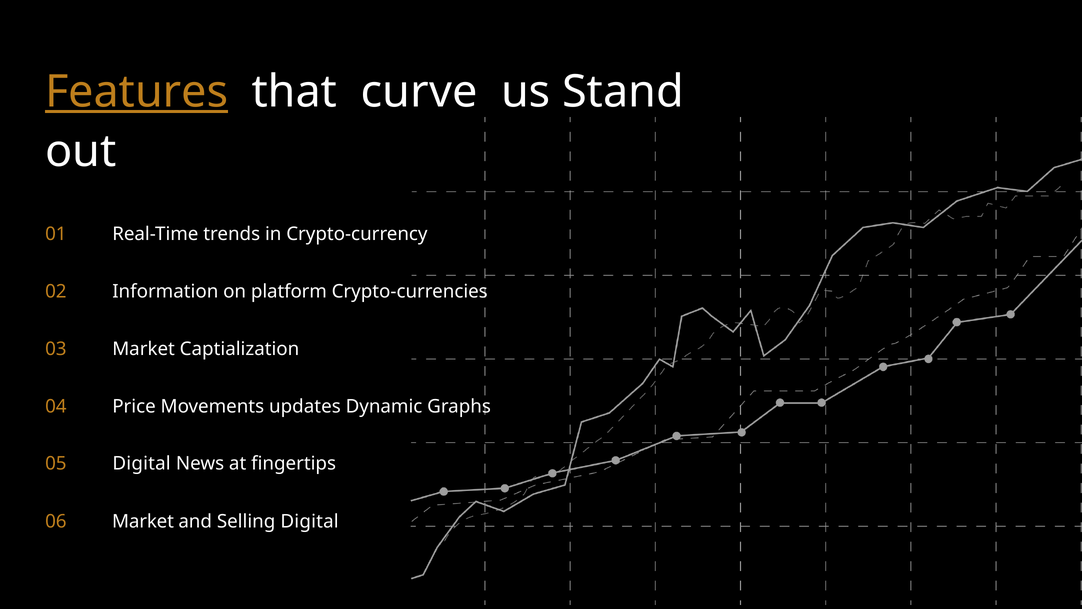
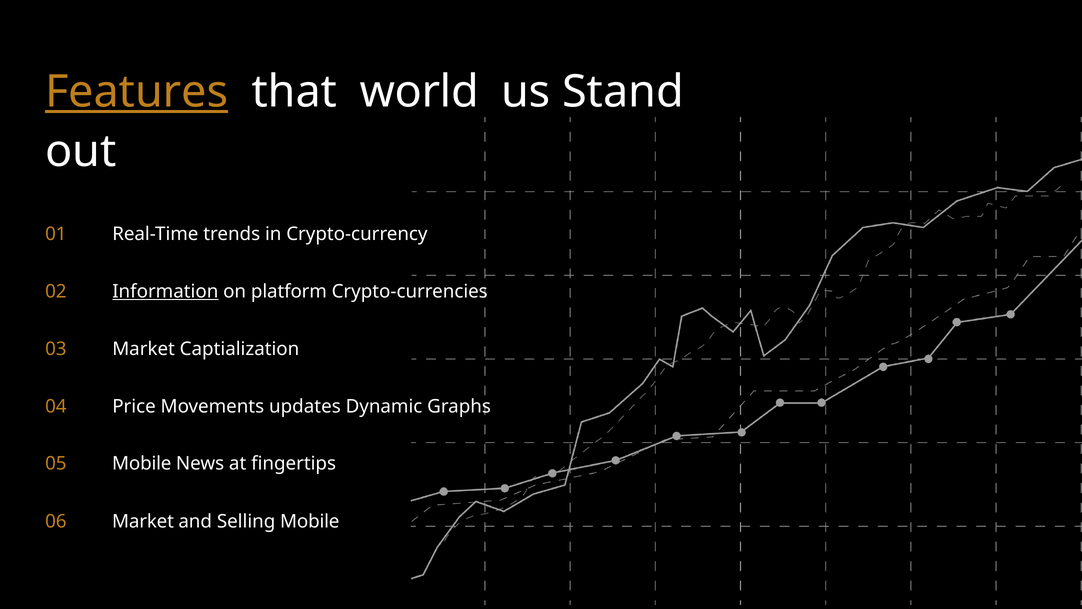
curve: curve -> world (419, 92)
Information underline: none -> present (165, 291)
05 Digital: Digital -> Mobile (142, 463)
Selling Digital: Digital -> Mobile (310, 521)
